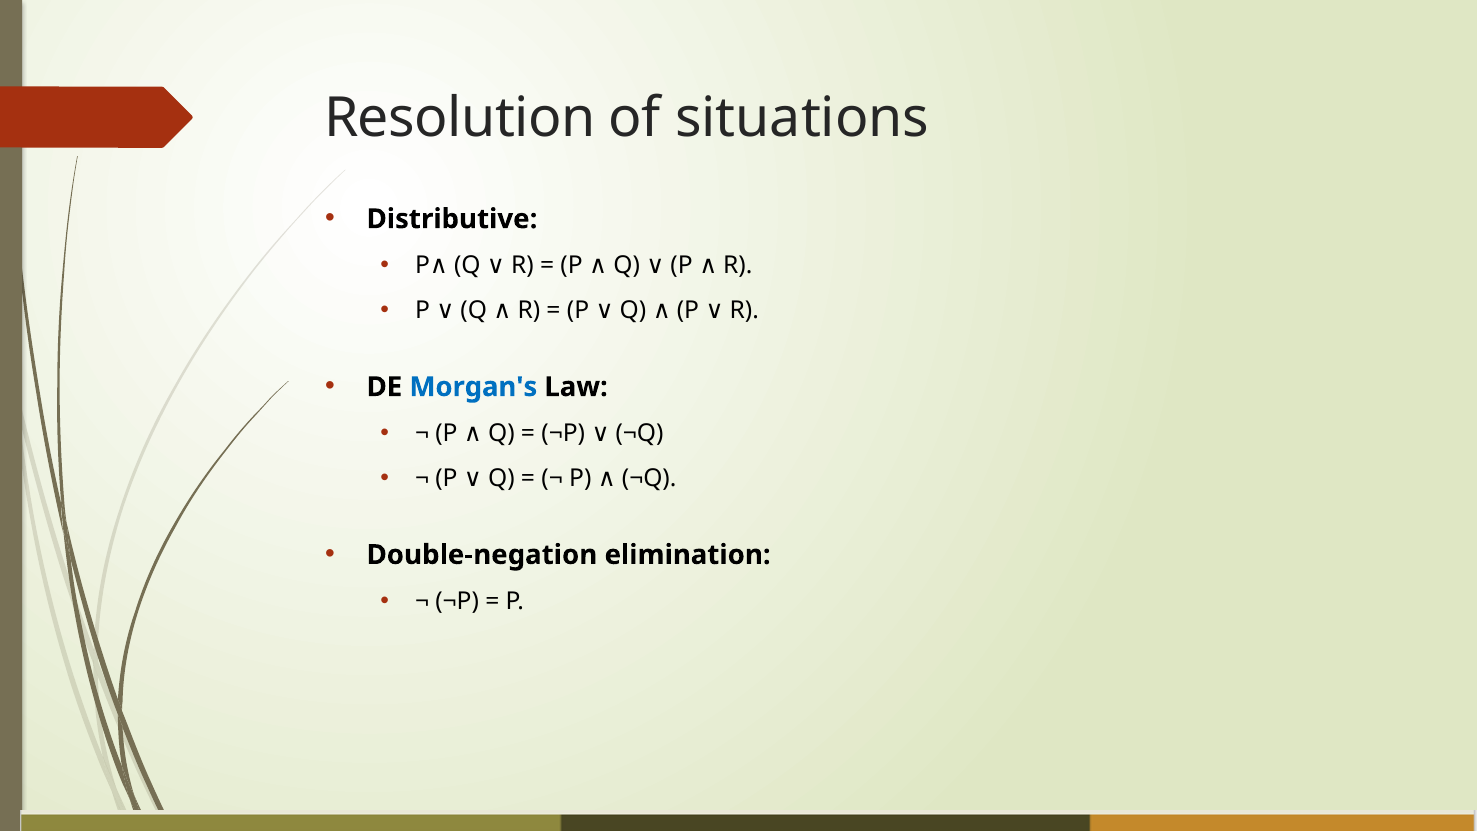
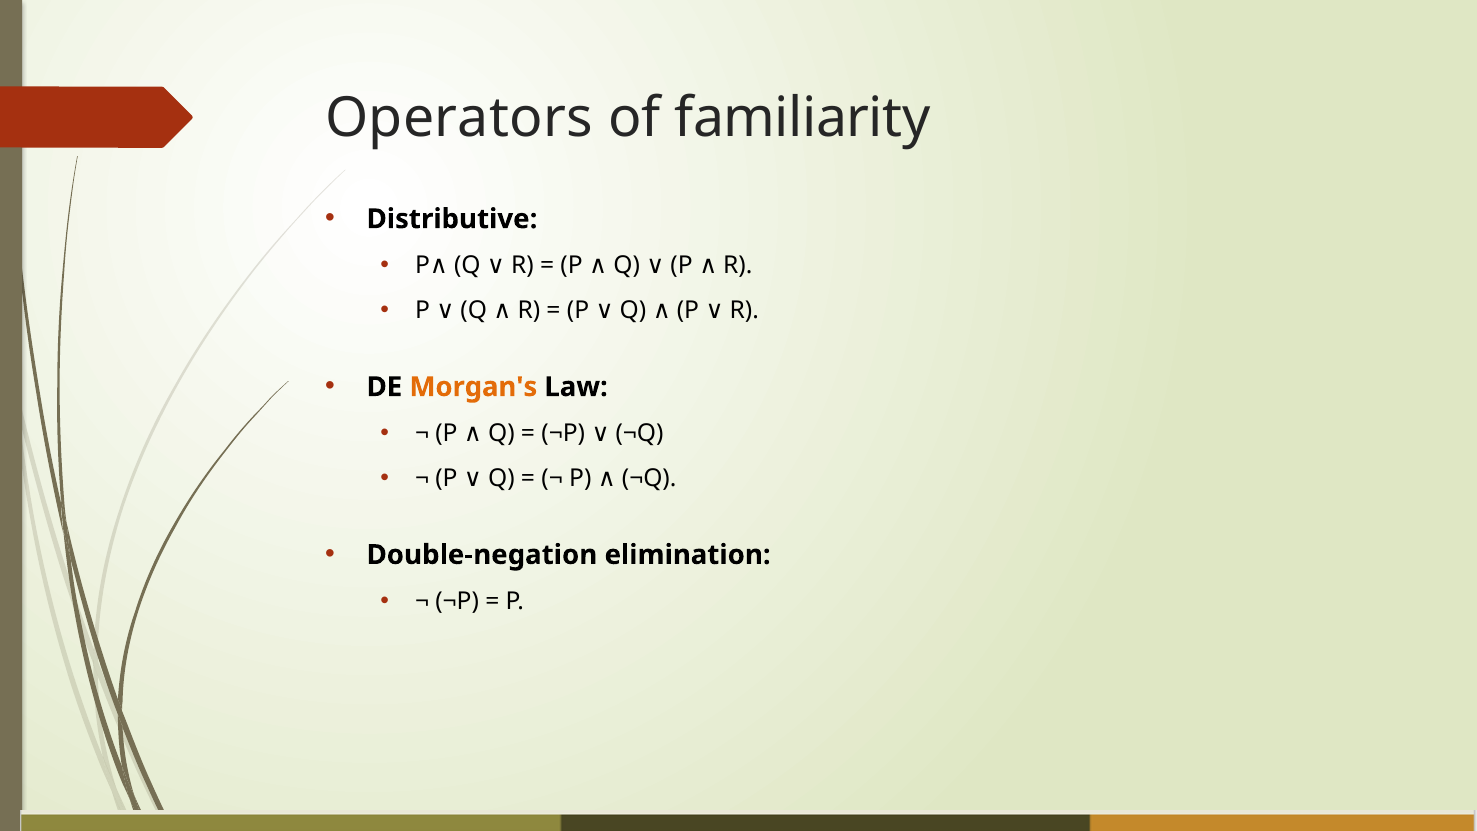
Resolution: Resolution -> Operators (459, 118)
situations: situations -> familiarity (803, 118)
Morgan's colour: blue -> orange (473, 387)
